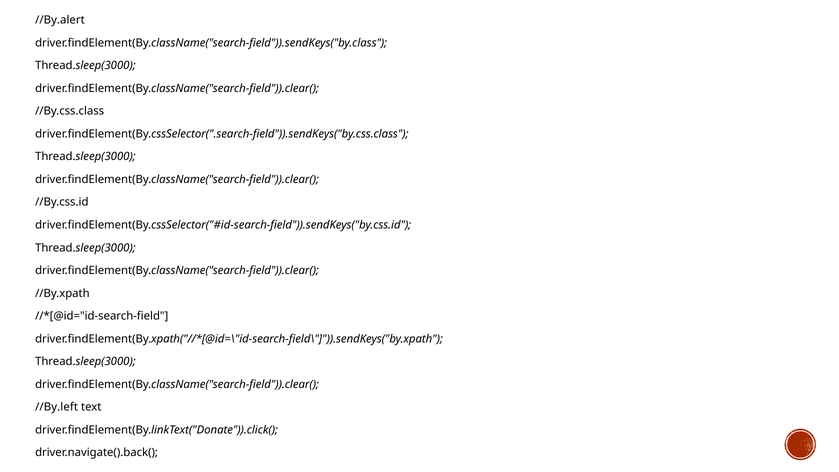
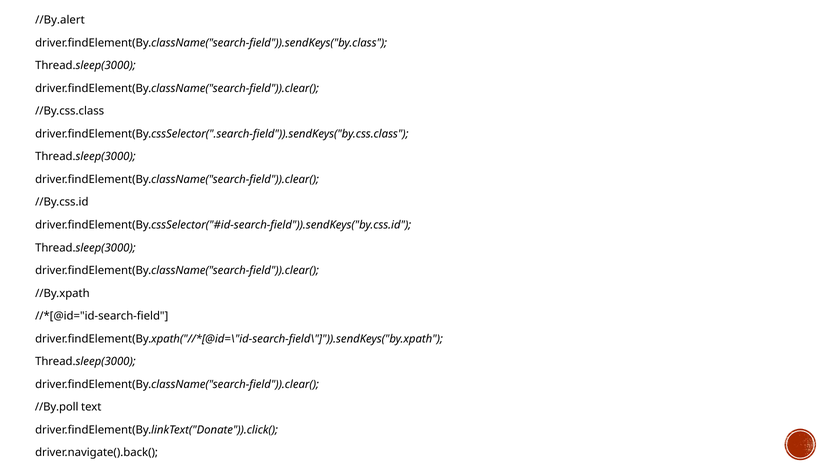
//By.left: //By.left -> //By.poll (57, 407)
